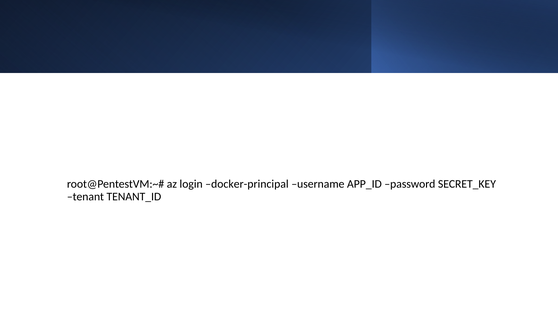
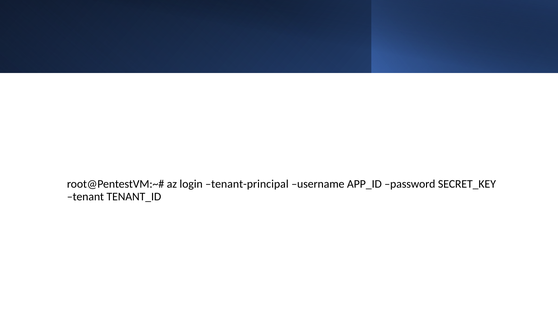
docker-principal: docker-principal -> tenant-principal (247, 184)
